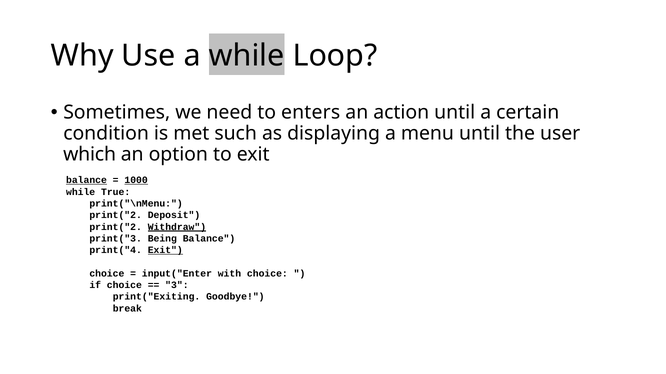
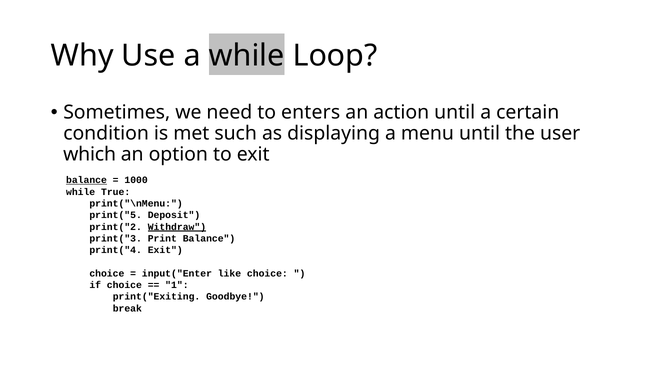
1000 underline: present -> none (136, 181)
print("2: print("2 -> print("5 (116, 216)
Being: Being -> Print (162, 239)
Exit underline: present -> none (165, 251)
with: with -> like (229, 274)
3: 3 -> 1 (177, 286)
